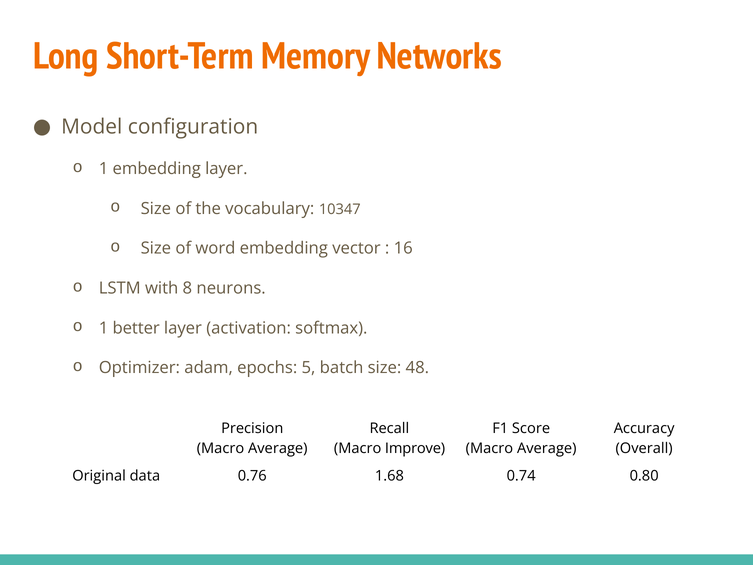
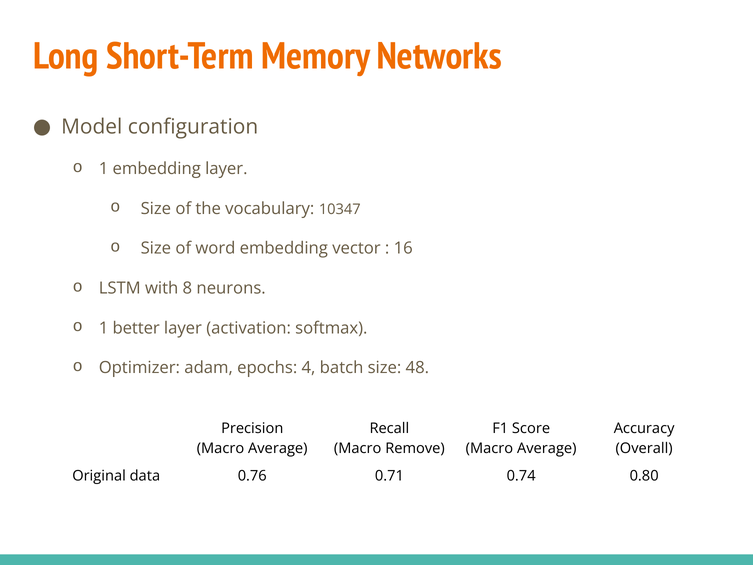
5: 5 -> 4 (308, 368)
Improve: Improve -> Remove (415, 448)
1.68: 1.68 -> 0.71 (389, 476)
